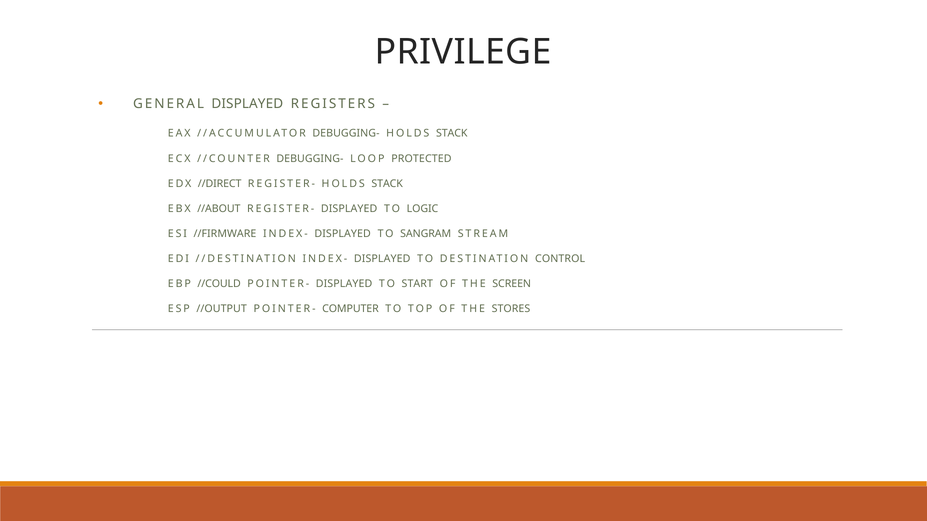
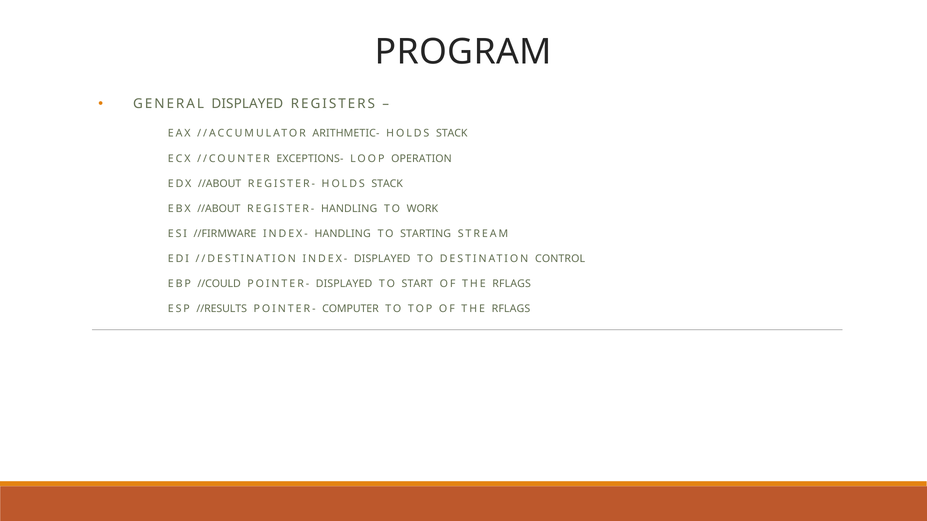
PRIVILEGE: PRIVILEGE -> PROGRAM (463, 52)
//ACCUMULATOR DEBUGGING-: DEBUGGING- -> ARITHMETIC- (346, 133)
//COUNTER DEBUGGING-: DEBUGGING- -> EXCEPTIONS- (310, 159)
PROTECTED: PROTECTED -> OPERATION (421, 159)
EDX //DIRECT: //DIRECT -> //ABOUT (220, 184)
REGISTER- DISPLAYED: DISPLAYED -> HANDLING (349, 209)
LOGIC: LOGIC -> WORK (422, 209)
DISPLAYED: DISPLAYED -> HANDLING (343, 234)
SANGRAM: SANGRAM -> STARTING (426, 234)
SCREEN: SCREEN -> RFLAGS (512, 284)
//OUTPUT: //OUTPUT -> //RESULTS (222, 309)
TOP OF THE STORES: STORES -> RFLAGS (511, 309)
